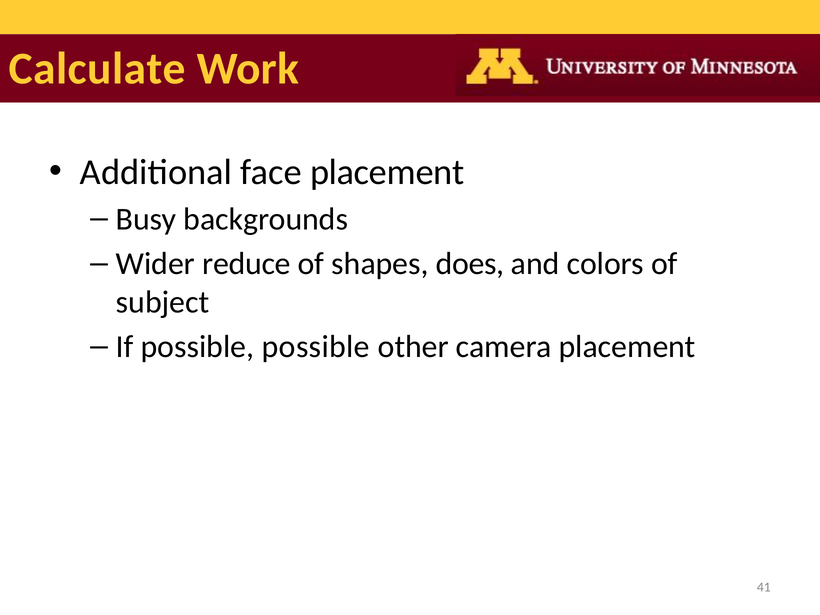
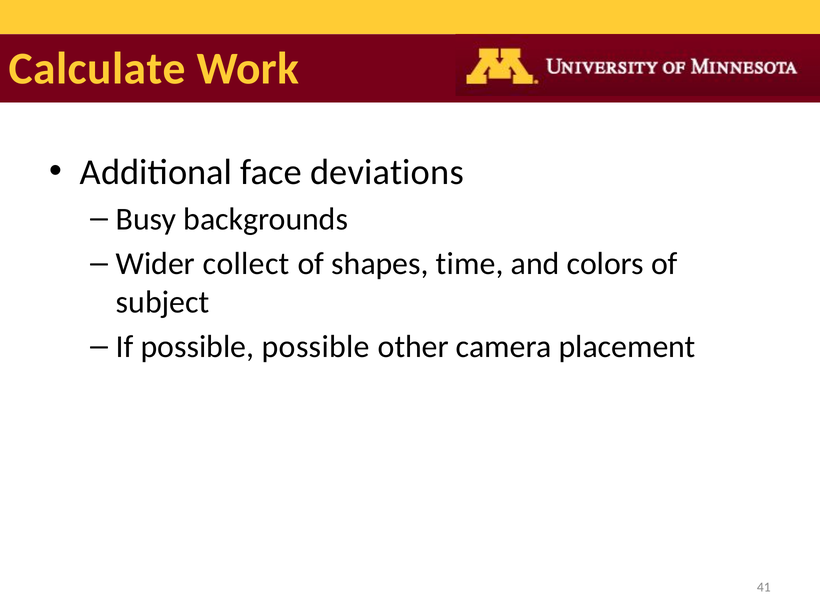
face placement: placement -> deviations (387, 172)
reduce: reduce -> collect (246, 264)
does: does -> time (470, 264)
